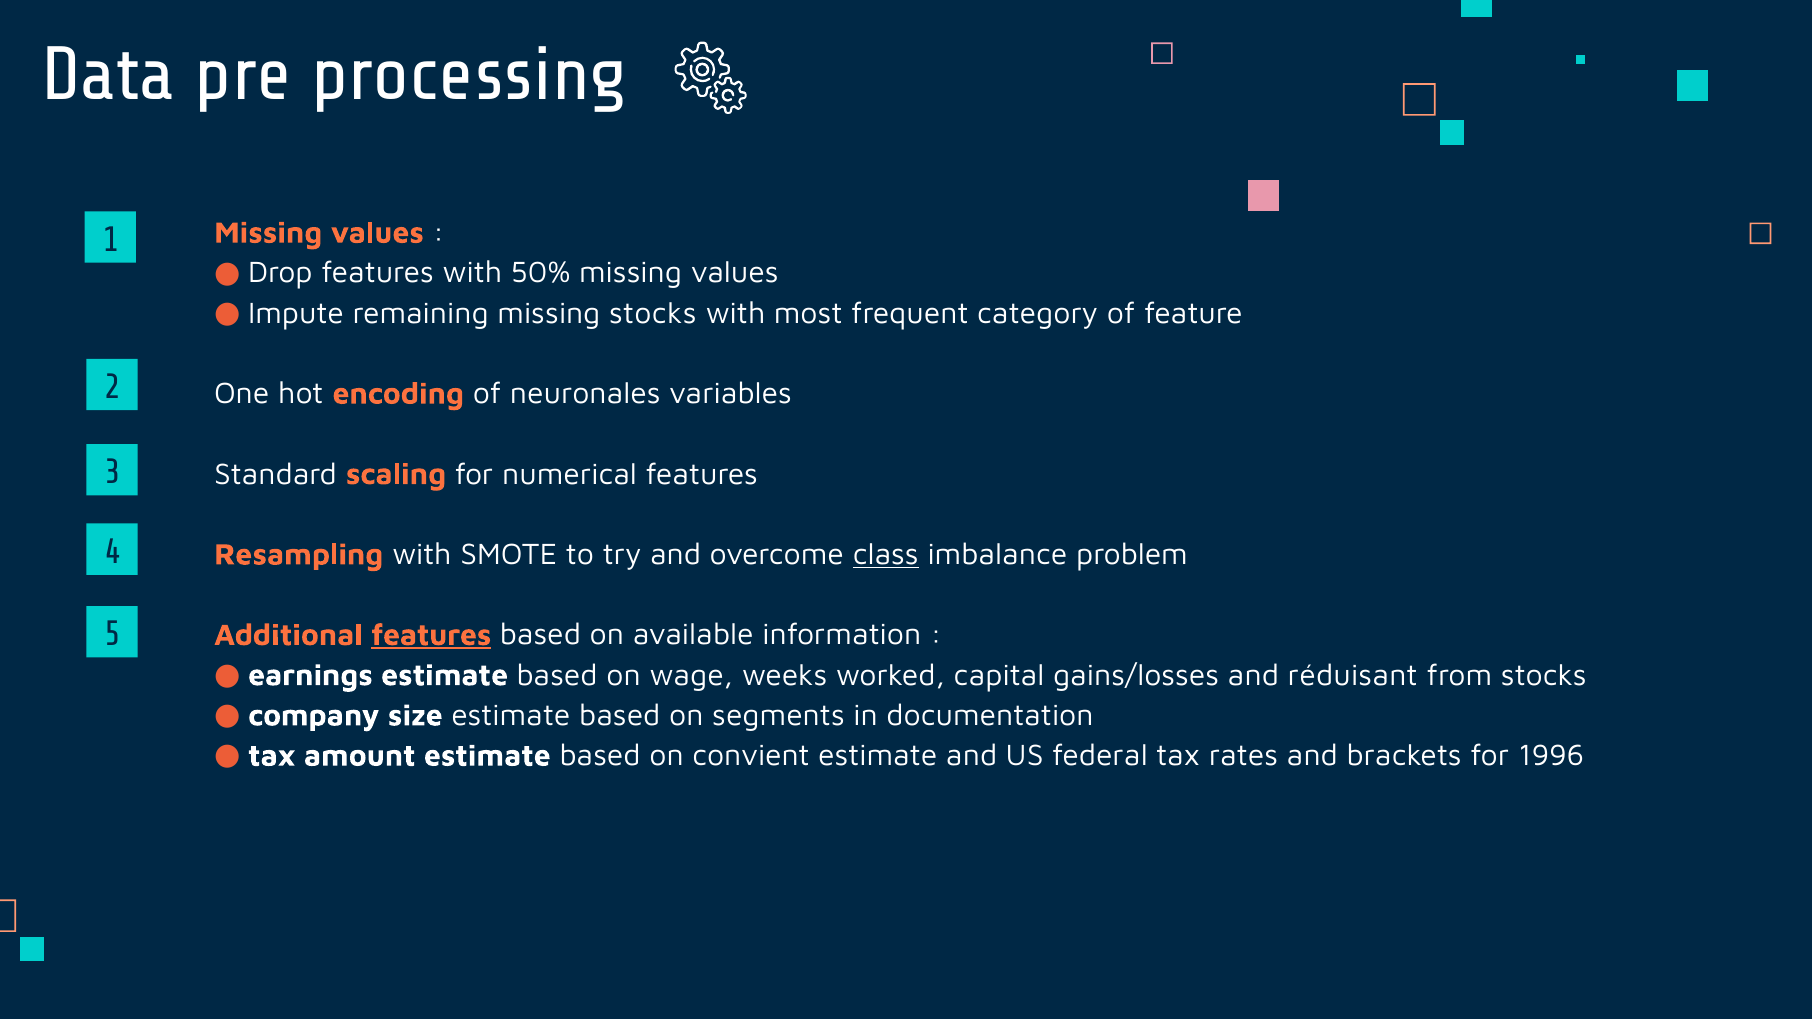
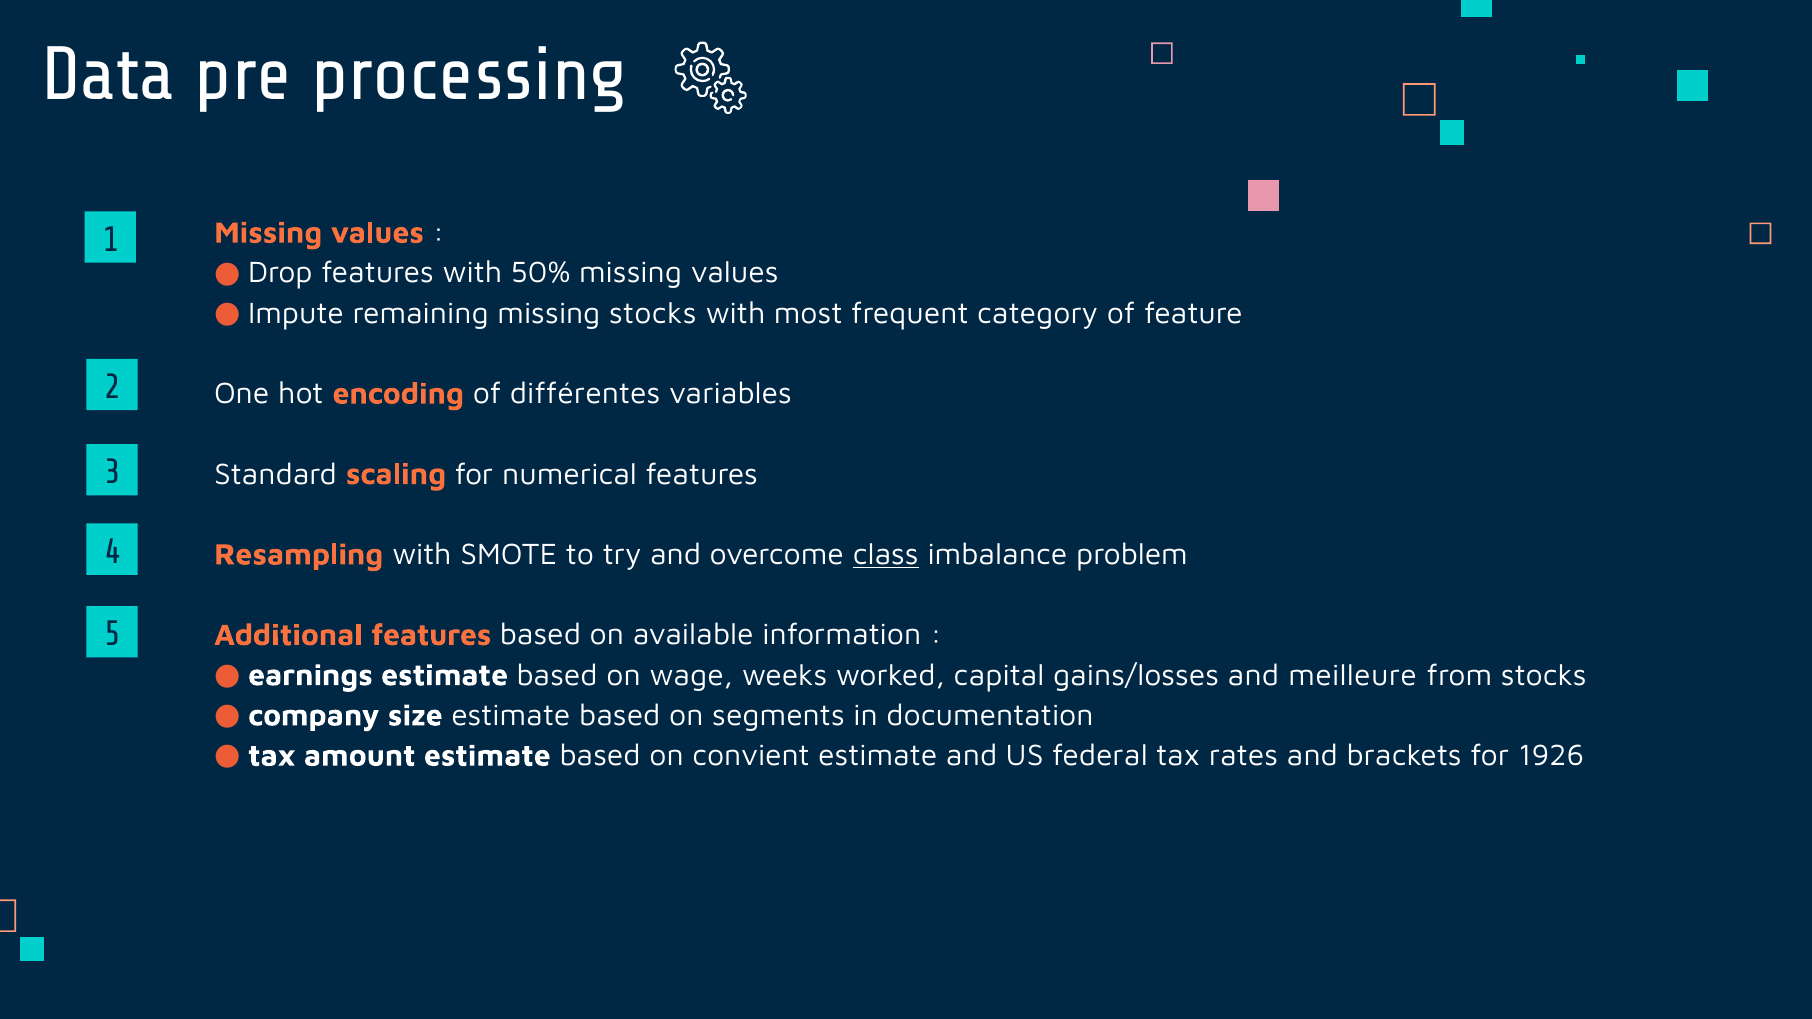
neuronales: neuronales -> différentes (585, 394)
features underline: present -> none (431, 635)
réduisant: réduisant -> meilleure (1353, 675)
1996: 1996 -> 1926 (1551, 756)
